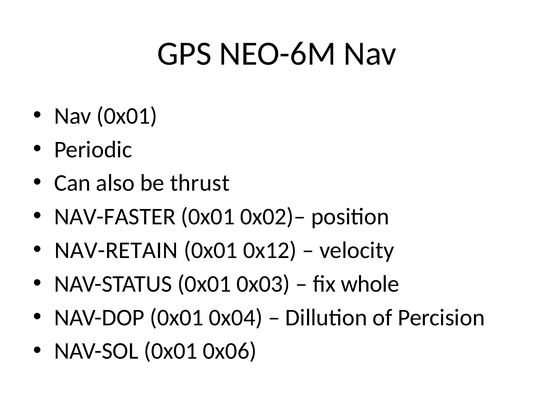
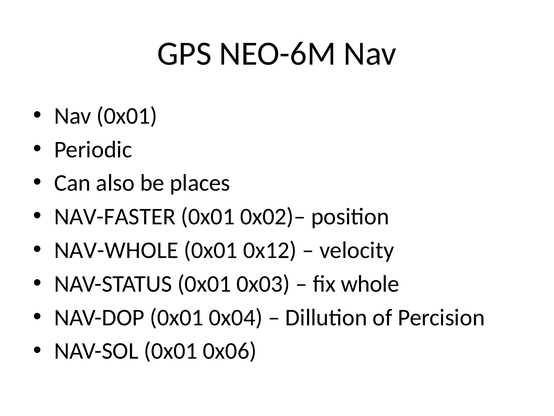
thrust: thrust -> places (200, 183)
NAV-RETAIN: NAV-RETAIN -> NAV-WHOLE (116, 250)
